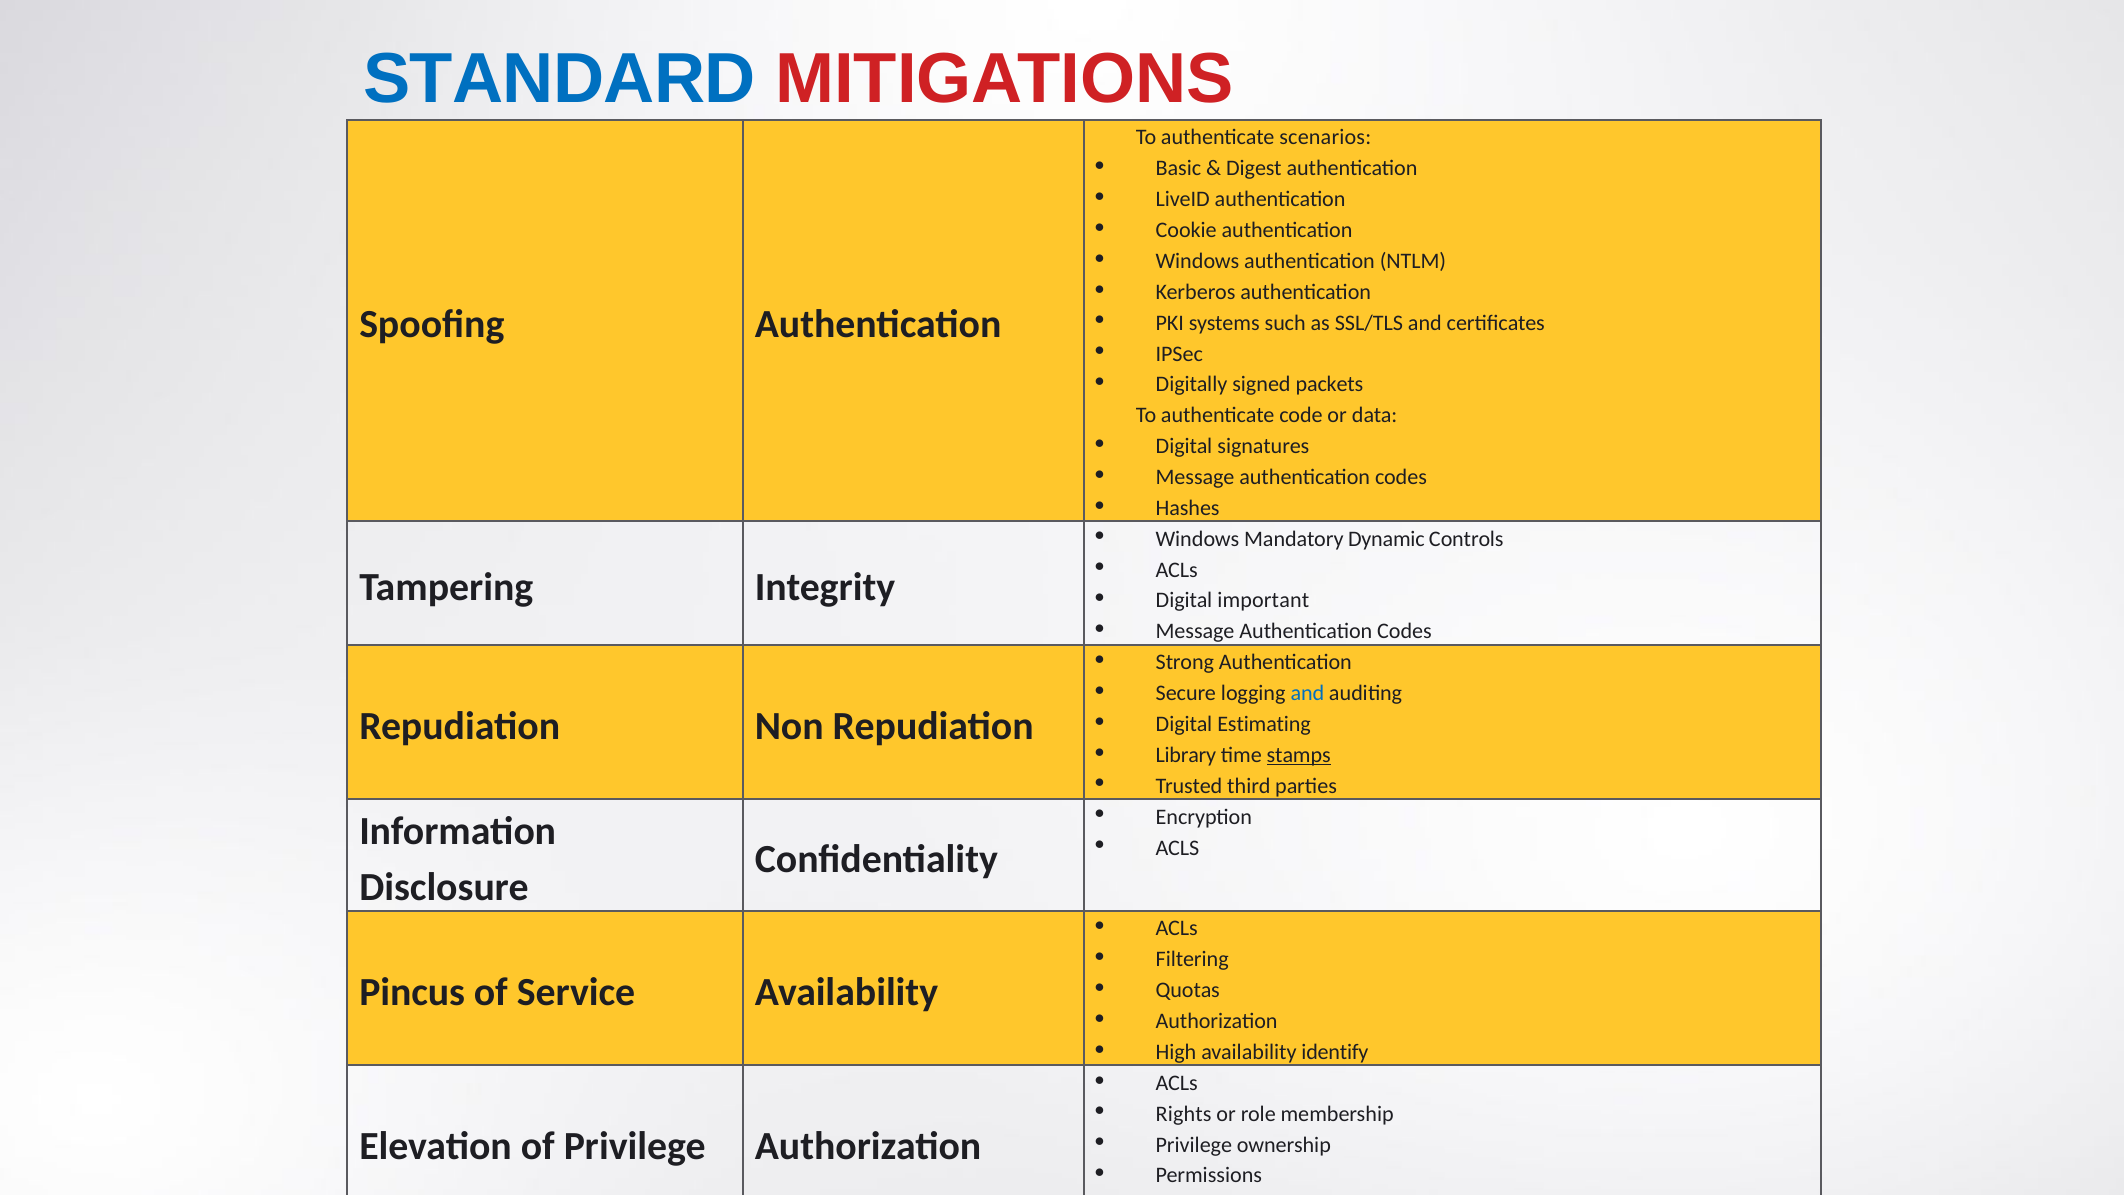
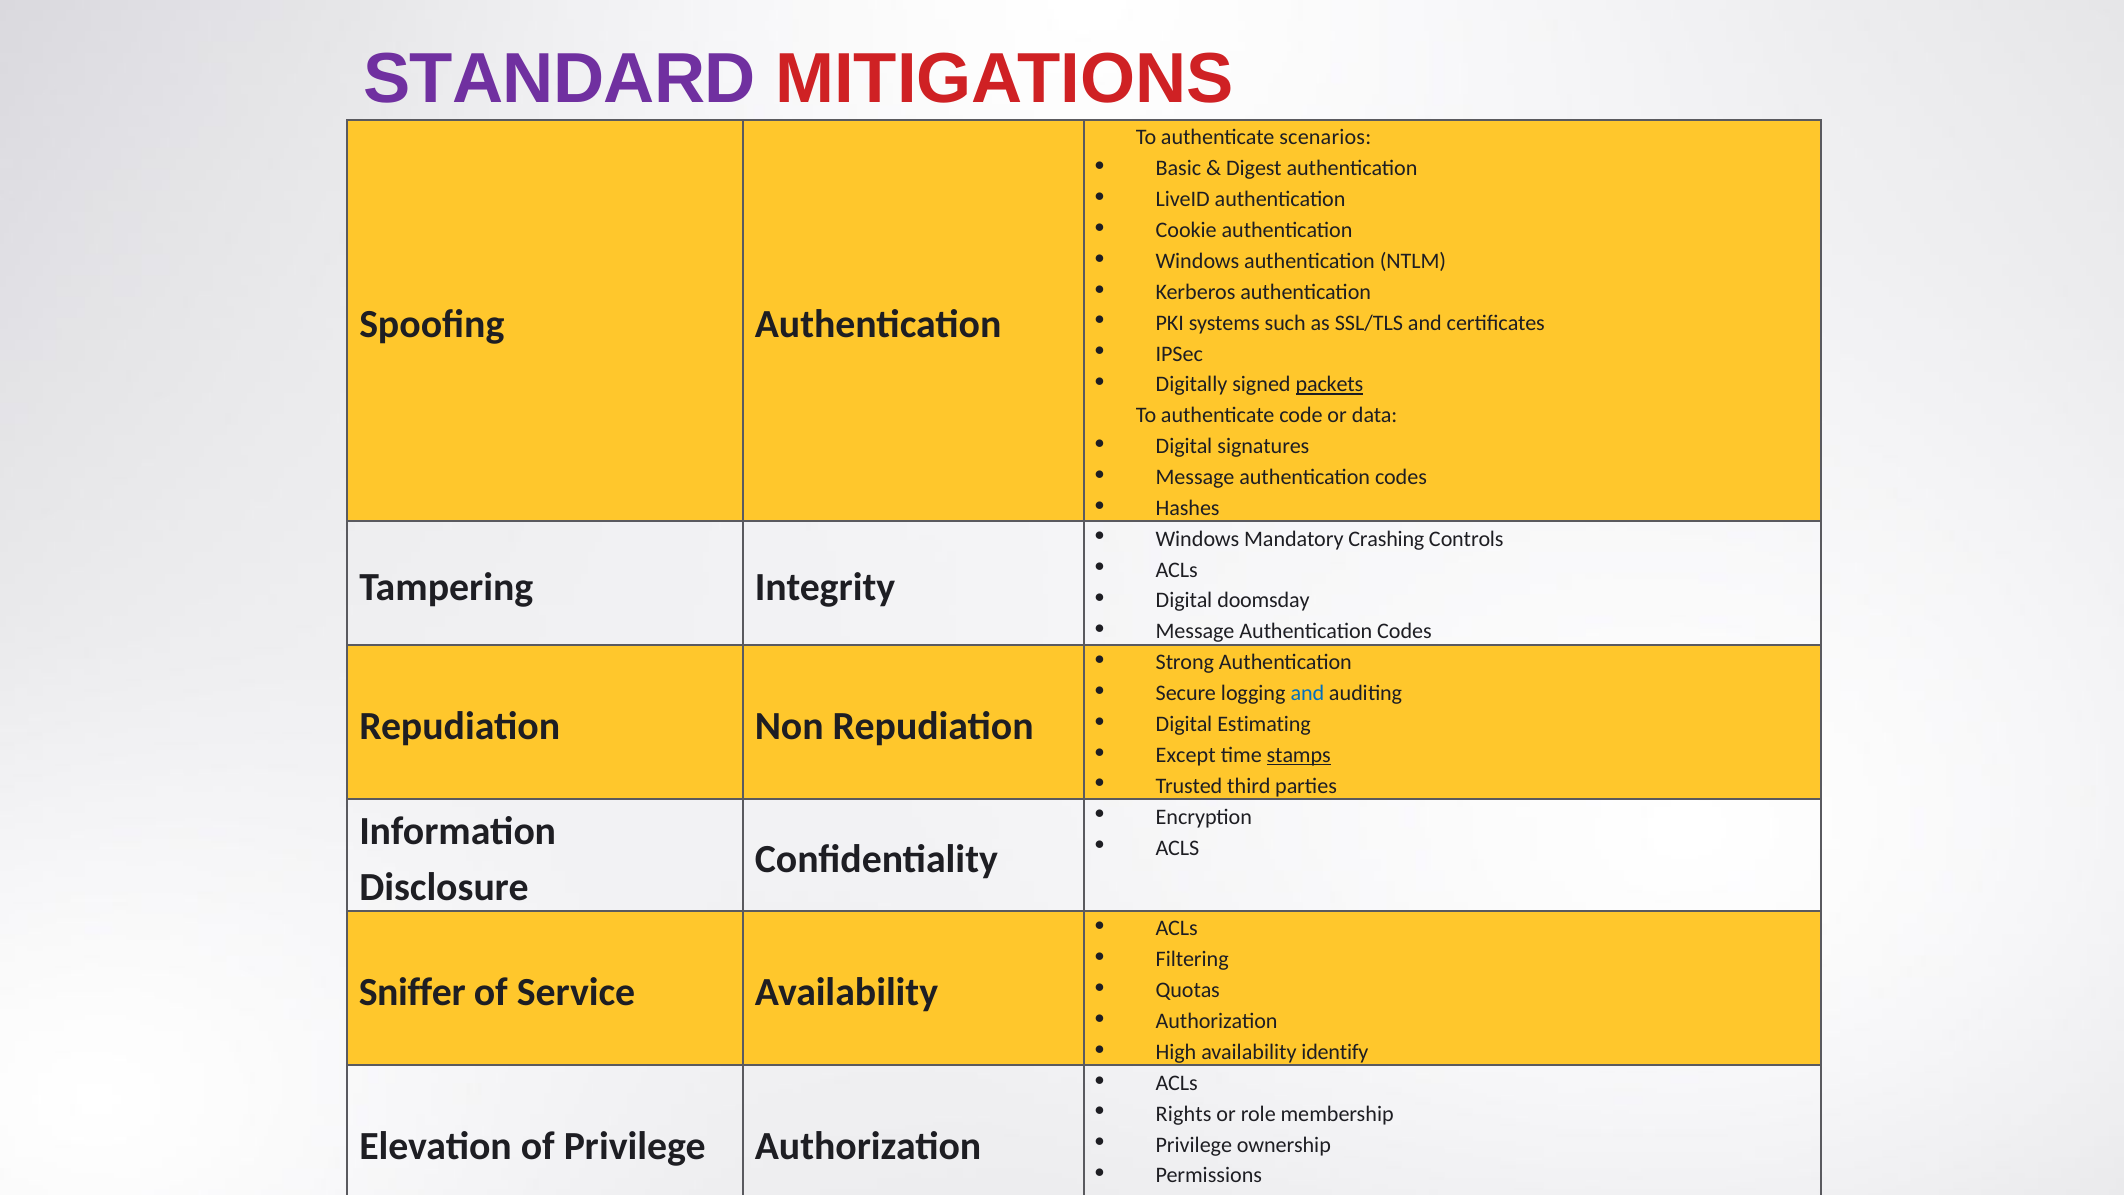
STANDARD colour: blue -> purple (560, 79)
packets underline: none -> present (1330, 384)
Dynamic: Dynamic -> Crashing (1386, 539)
important: important -> doomsday (1263, 601)
Library: Library -> Except (1186, 755)
Pincus: Pincus -> Sniffer (412, 992)
